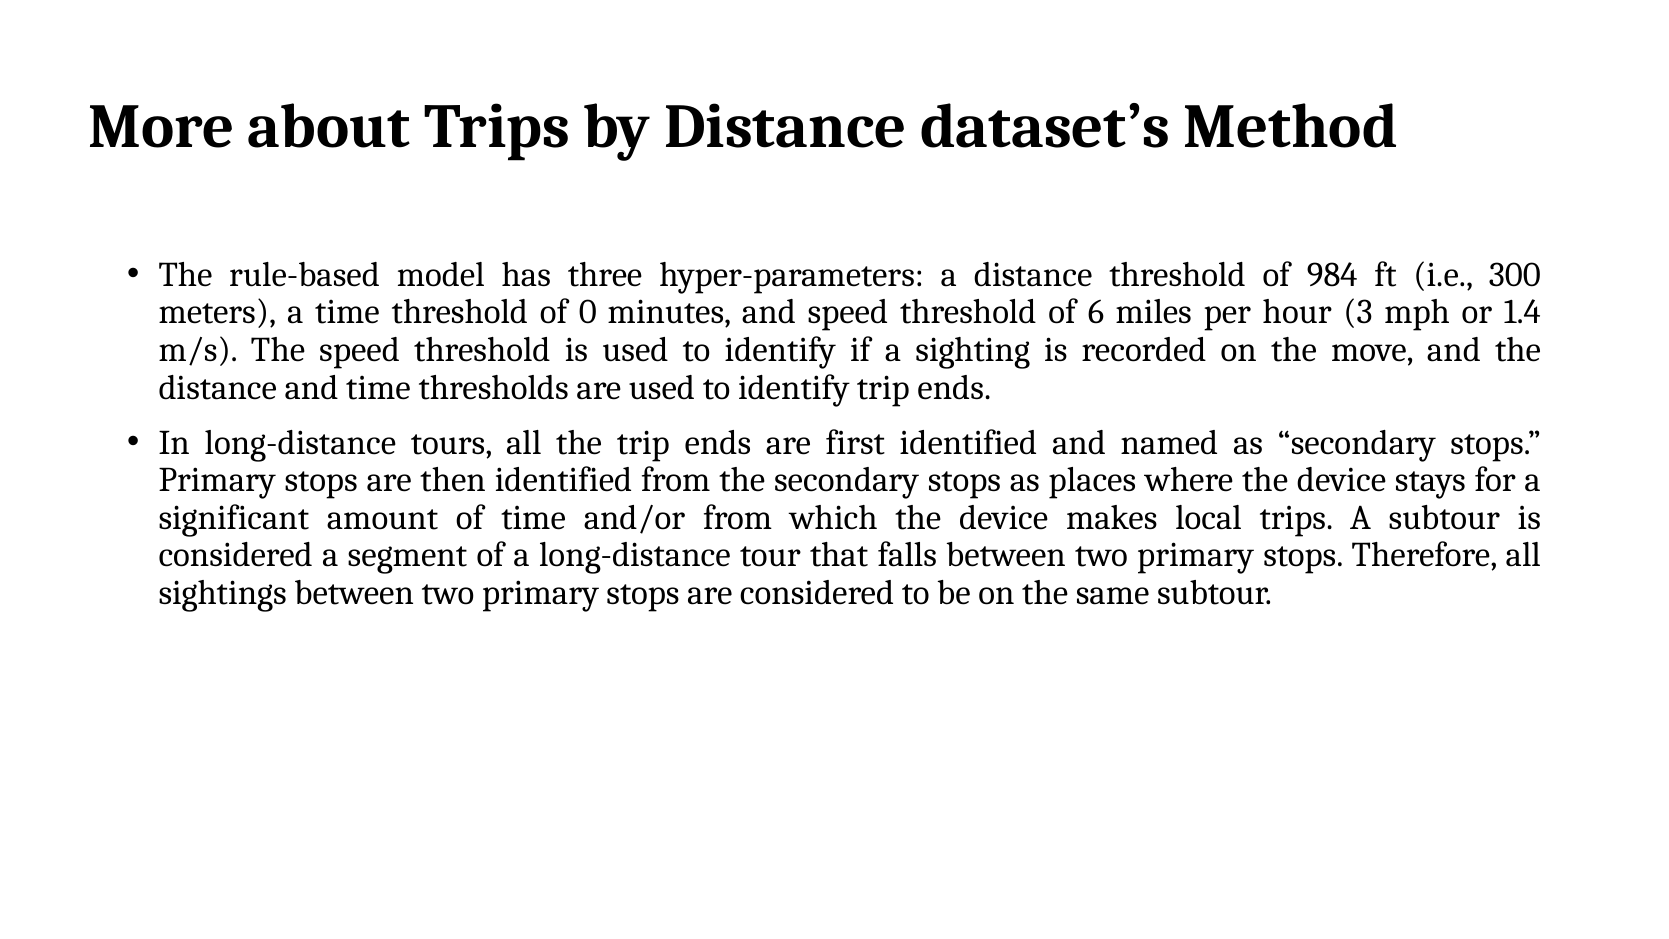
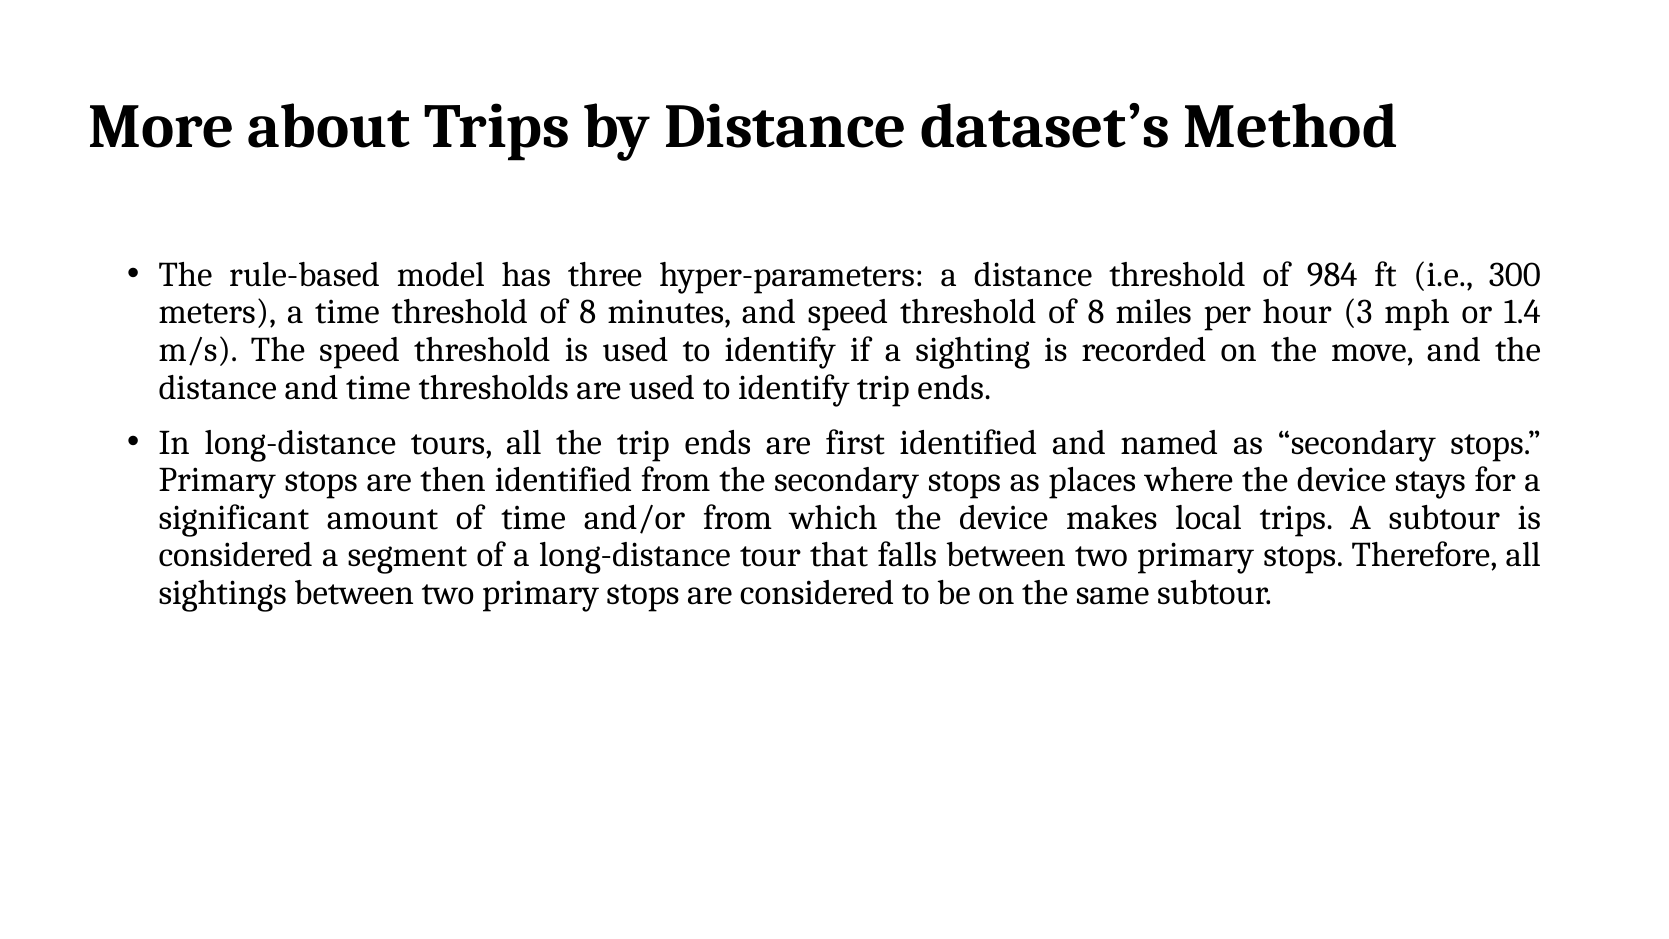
time threshold of 0: 0 -> 8 (588, 312)
speed threshold of 6: 6 -> 8 (1096, 312)
